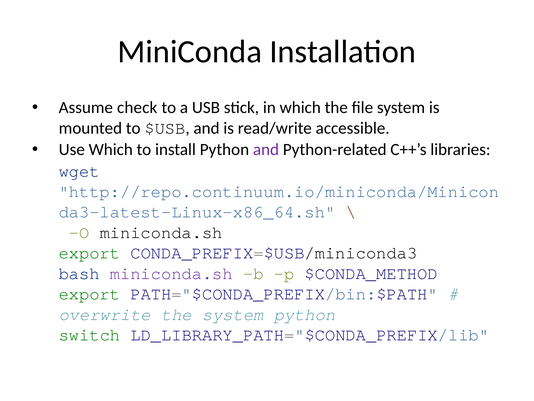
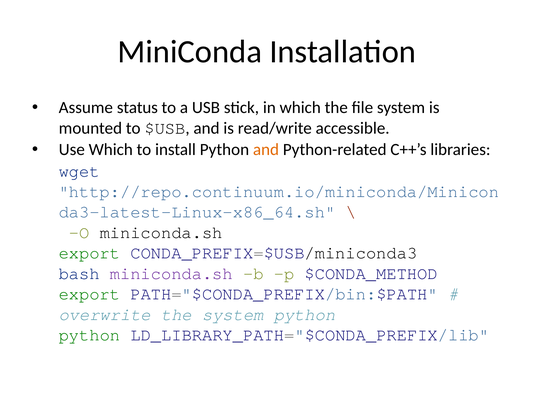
check: check -> status (137, 108)
and colour: purple -> orange (266, 149)
switch: switch -> python (89, 334)
